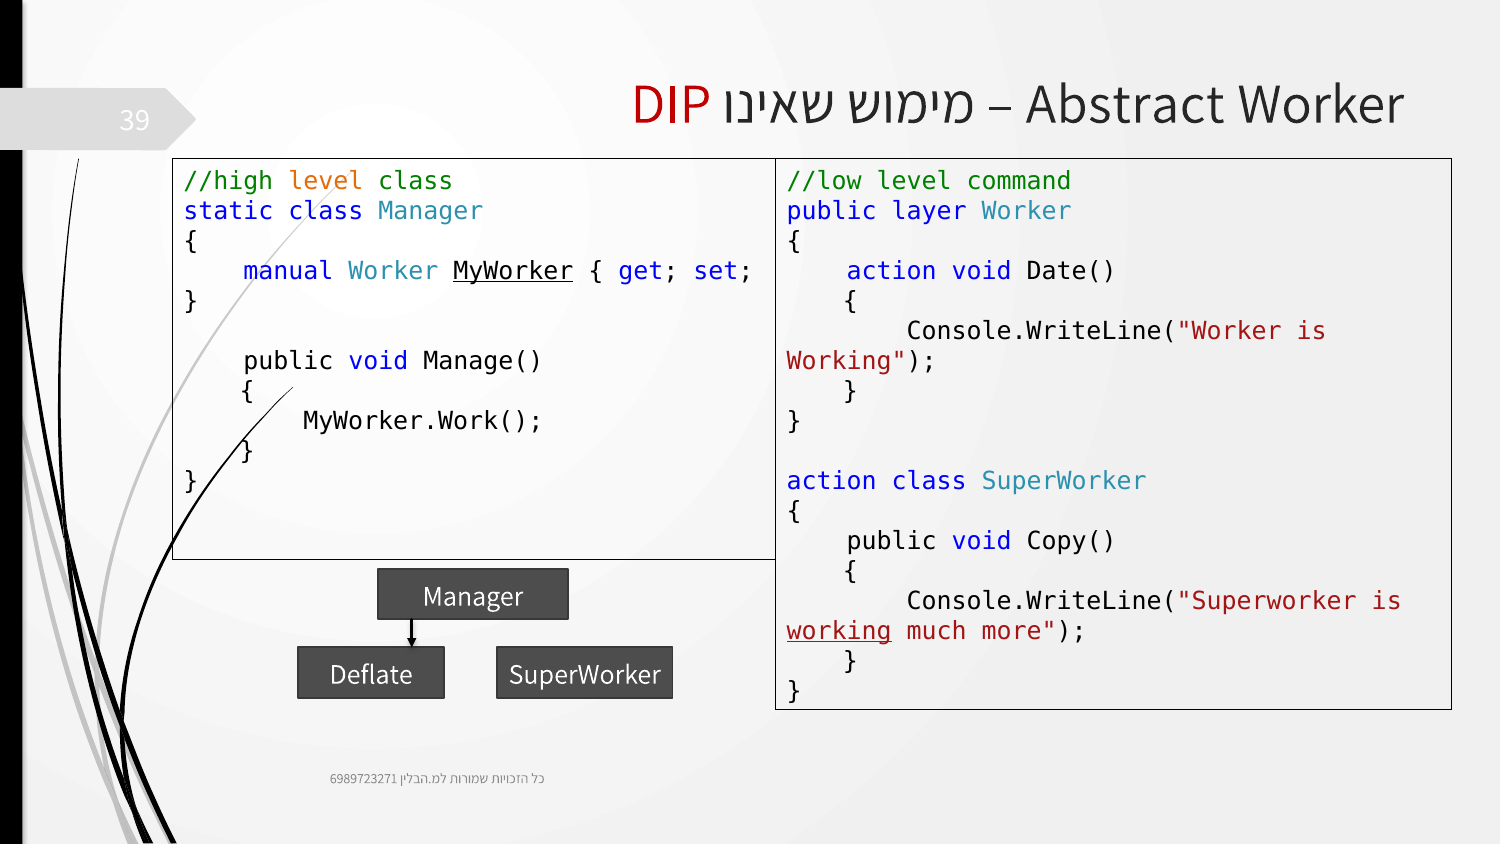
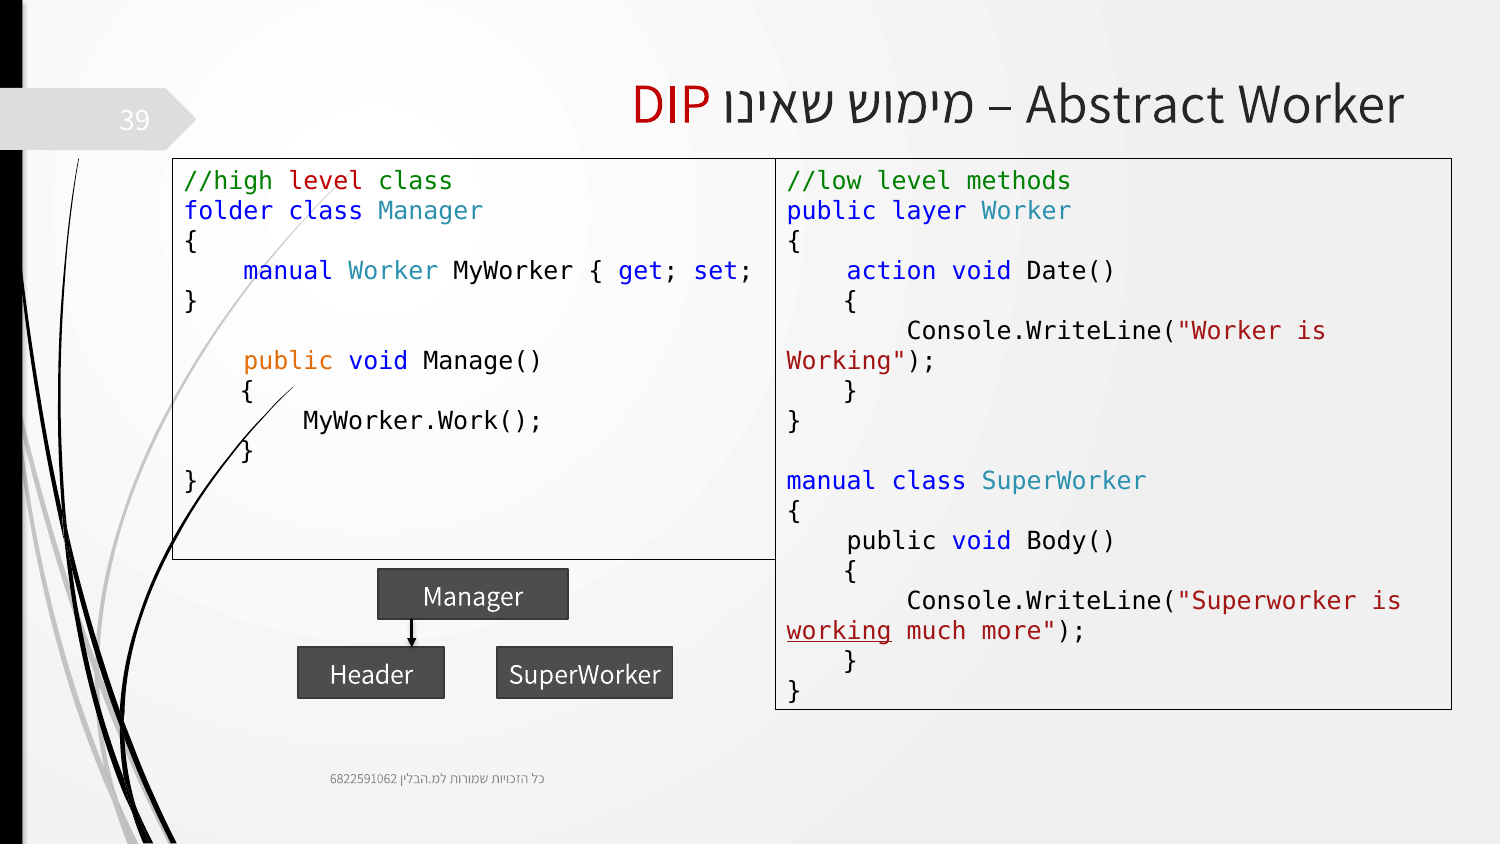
command: command -> methods (1019, 181)
level colour: orange -> red (326, 181)
static: static -> folder (228, 211)
MyWorker underline: present -> none (513, 271)
public colour: black -> orange (288, 361)
action: action -> manual (832, 481)
Copy(: Copy( -> Body( (1072, 541)
Deflate: Deflate -> Header (371, 674)
6989723271: 6989723271 -> 6822591062 (364, 778)
